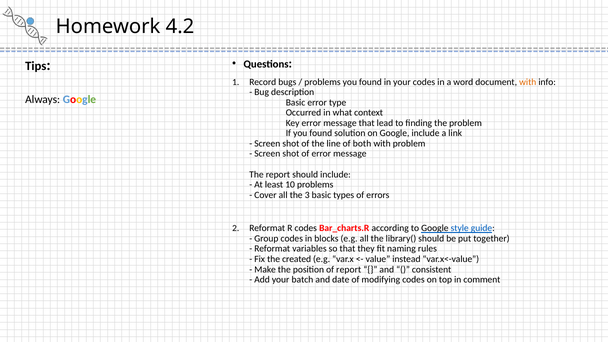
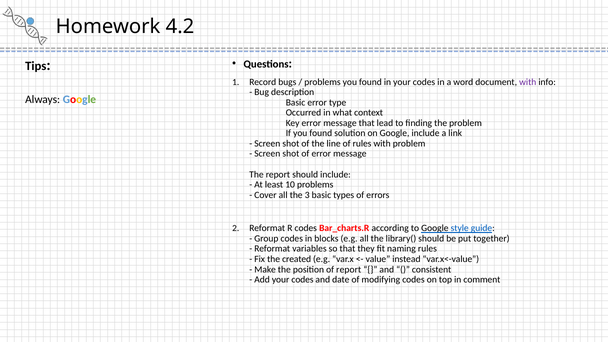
with colour: orange -> purple (528, 82)
of both: both -> rules (362, 144)
Add your batch: batch -> codes (303, 280)
